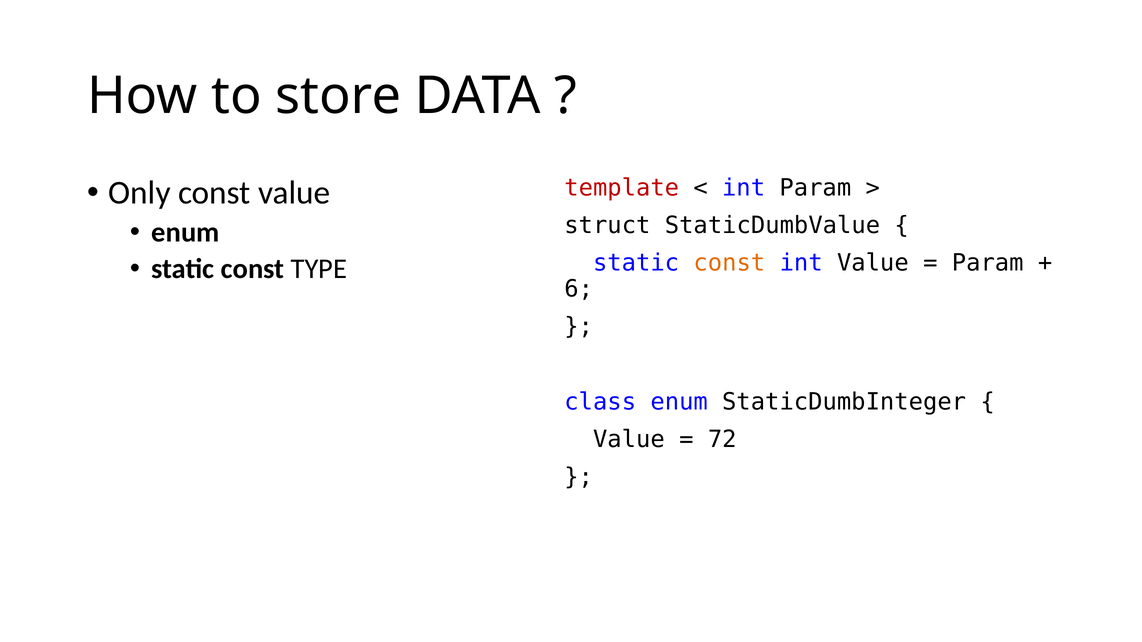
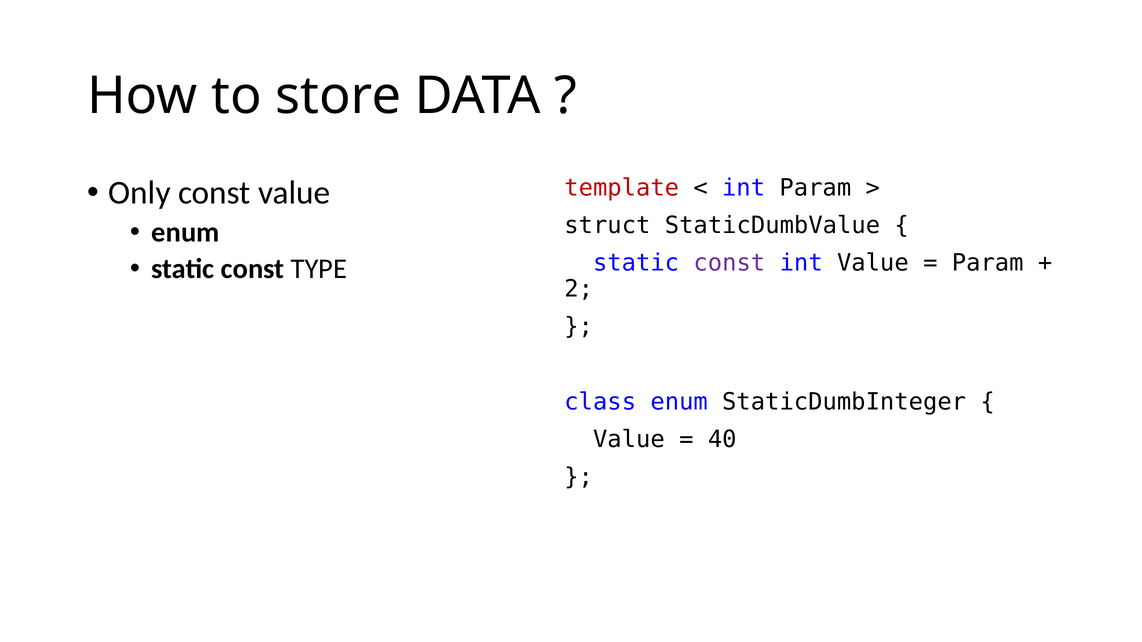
const colour: orange -> purple (729, 263)
6: 6 -> 2 (579, 289)
72: 72 -> 40 (722, 440)
